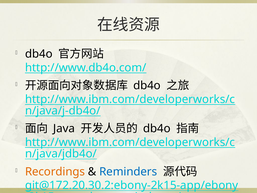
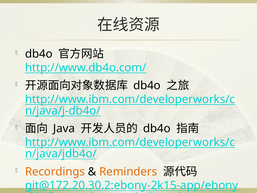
Reminders colour: blue -> orange (128, 171)
